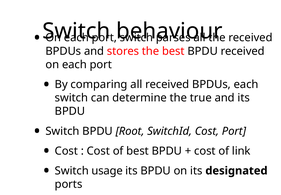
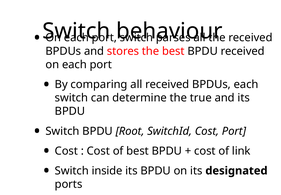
usage: usage -> inside (107, 170)
